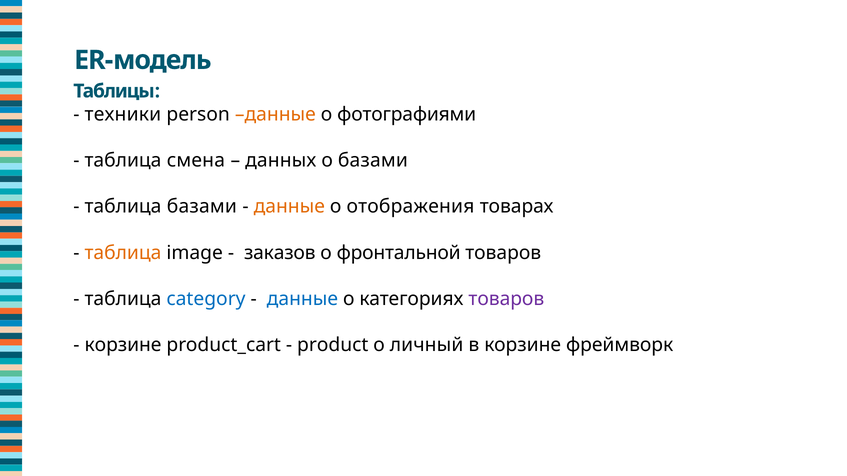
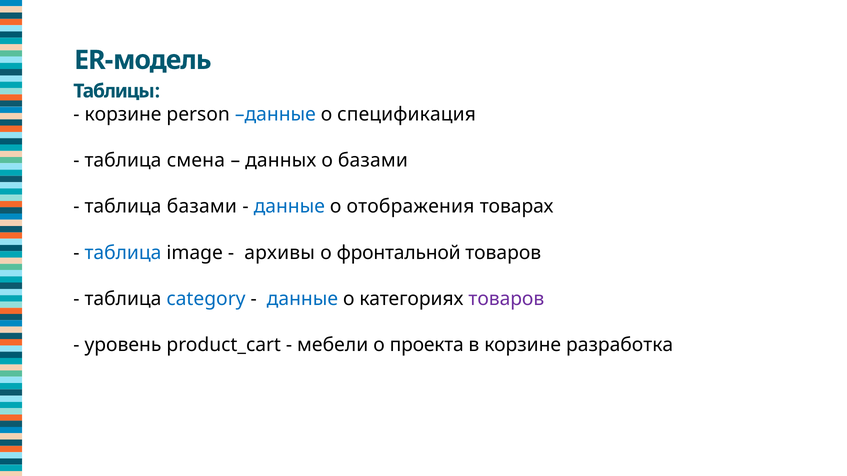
техники: техники -> корзине (123, 114)
данные colour: orange -> blue (275, 114)
фотографиями: фотографиями -> спецификация (407, 114)
данные colour: orange -> blue (289, 207)
таблица colour: orange -> blue (123, 253)
заказов: заказов -> архивы (280, 253)
корзине: корзине -> уровень (123, 345)
product: product -> мебели (333, 345)
личный: личный -> проекта (427, 345)
фреймворк: фреймворк -> разработка (620, 345)
